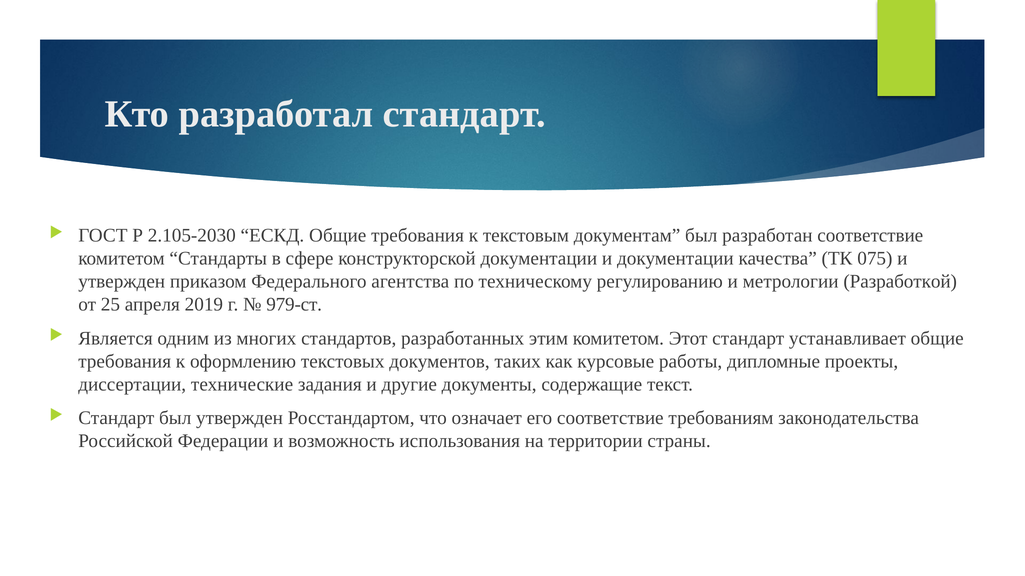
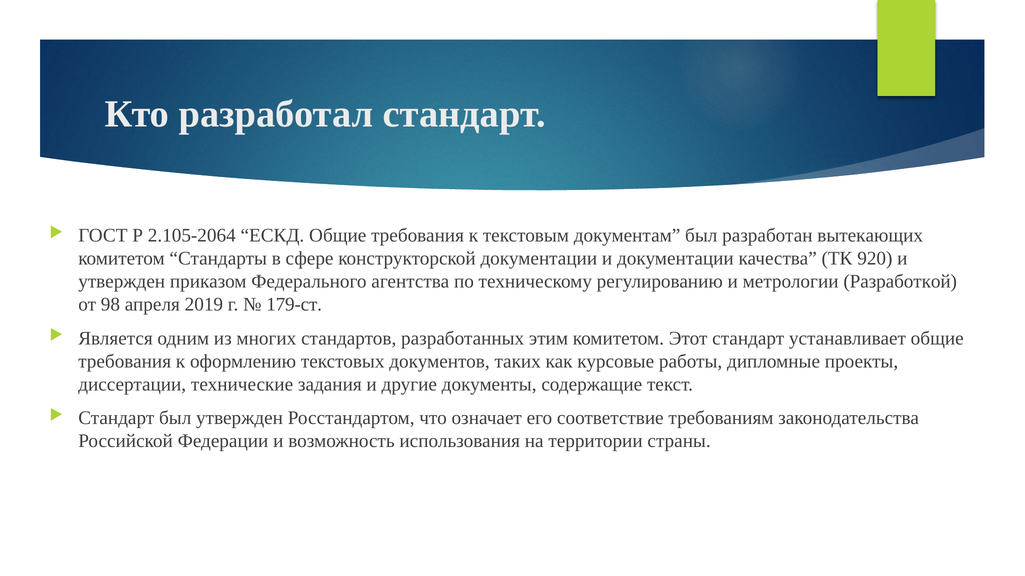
2.105-2030: 2.105-2030 -> 2.105-2064 (192, 236)
разработан соответствие: соответствие -> вытекающих (870, 236)
075: 075 -> 920 (875, 259)
25: 25 -> 98 (110, 305)
979-ст: 979-ст -> 179-ст (294, 305)
